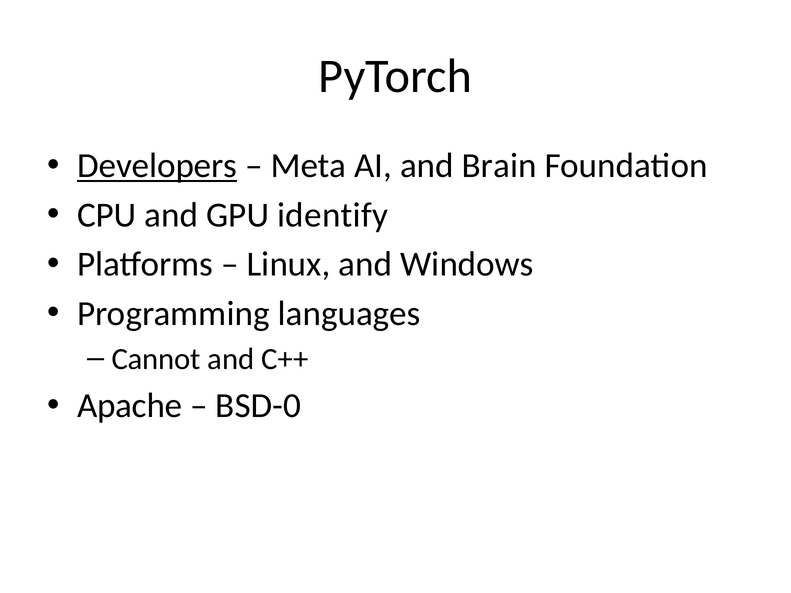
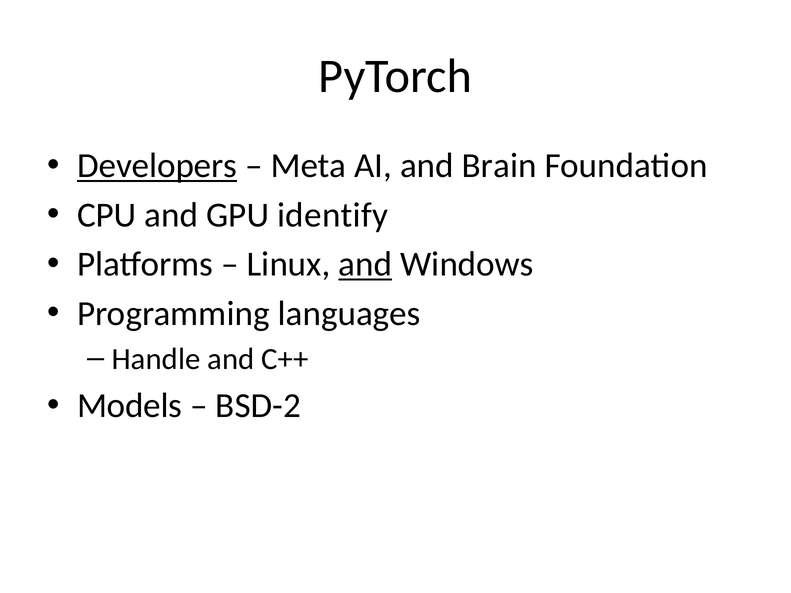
and underline: none -> present (365, 264)
Cannot: Cannot -> Handle (156, 359)
Apache: Apache -> Models (130, 406)
BSD-0: BSD-0 -> BSD-2 (258, 406)
